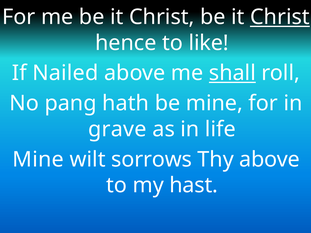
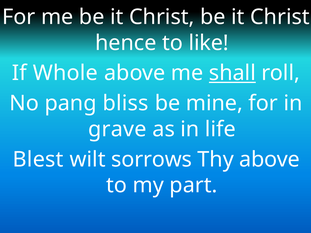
Christ underline: present -> none (280, 17)
Nailed: Nailed -> Whole (65, 73)
hath: hath -> bliss (126, 103)
Mine: Mine -> Blest (38, 160)
hast: hast -> part (193, 186)
